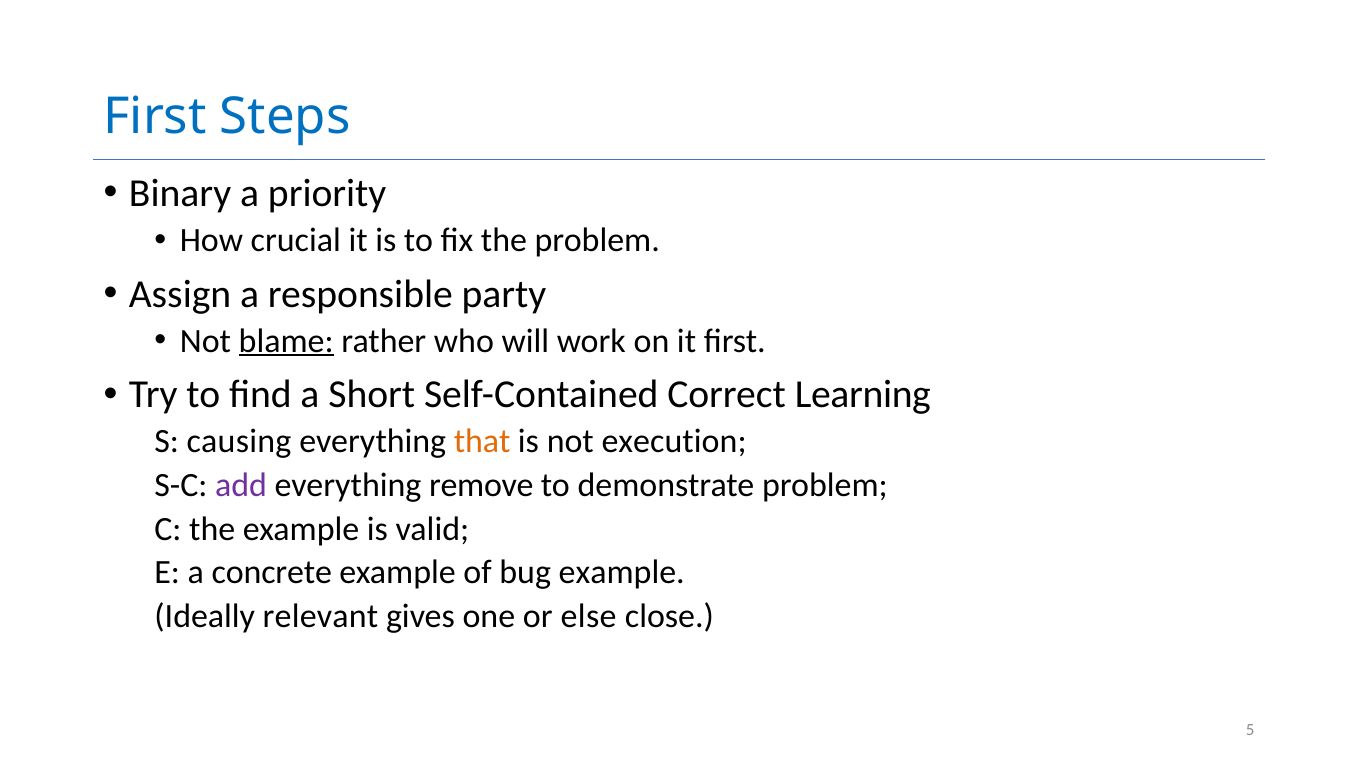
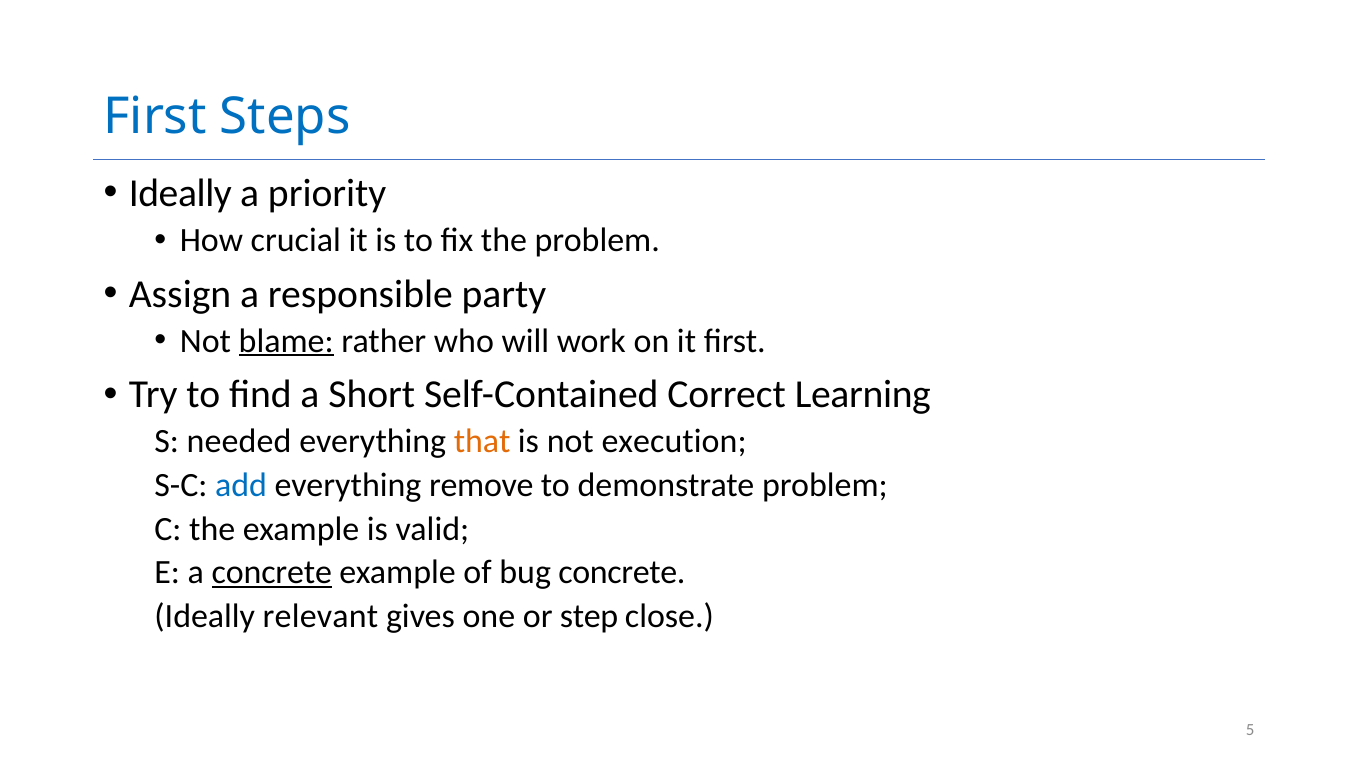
Binary: Binary -> Ideally (180, 193)
causing: causing -> needed (239, 441)
add colour: purple -> blue (241, 485)
concrete underline: none -> present (272, 573)
bug example: example -> concrete (622, 573)
else: else -> step (589, 616)
